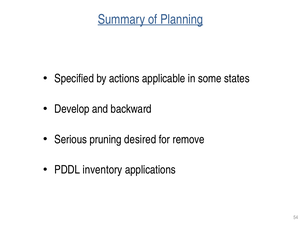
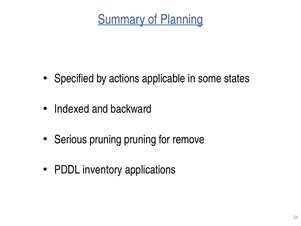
Develop: Develop -> Indexed (72, 109)
pruning desired: desired -> pruning (140, 139)
